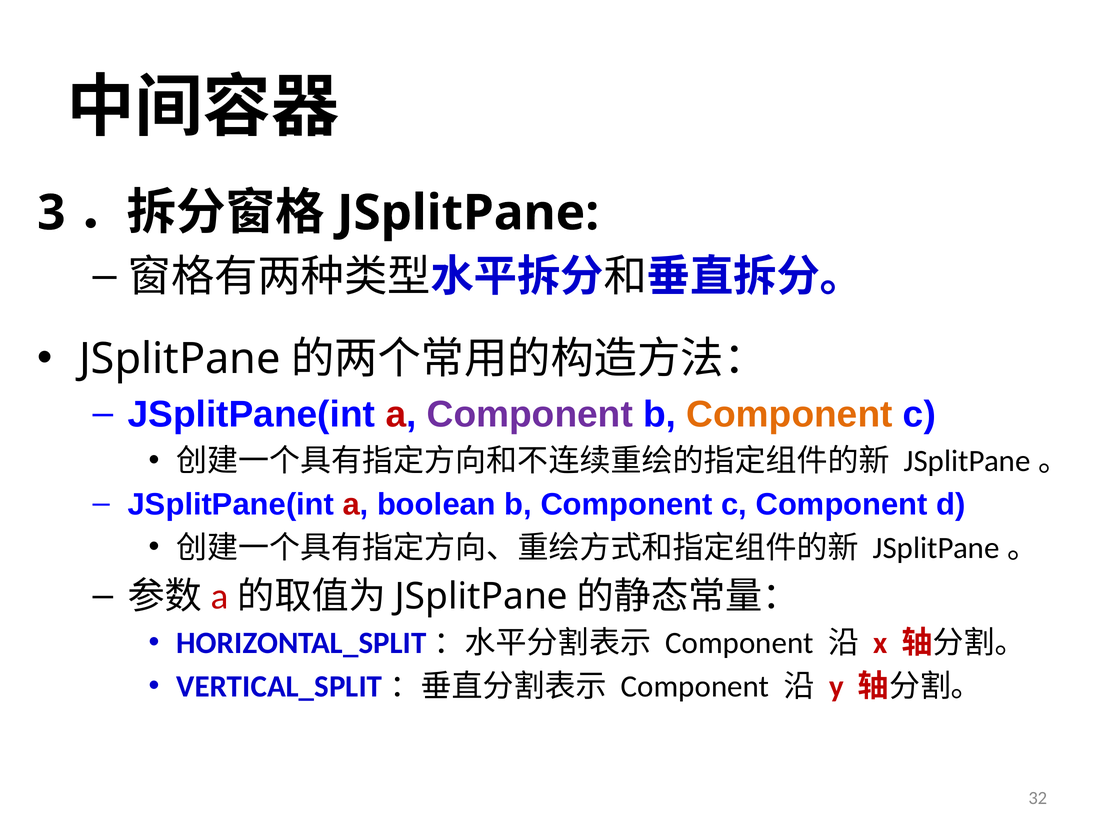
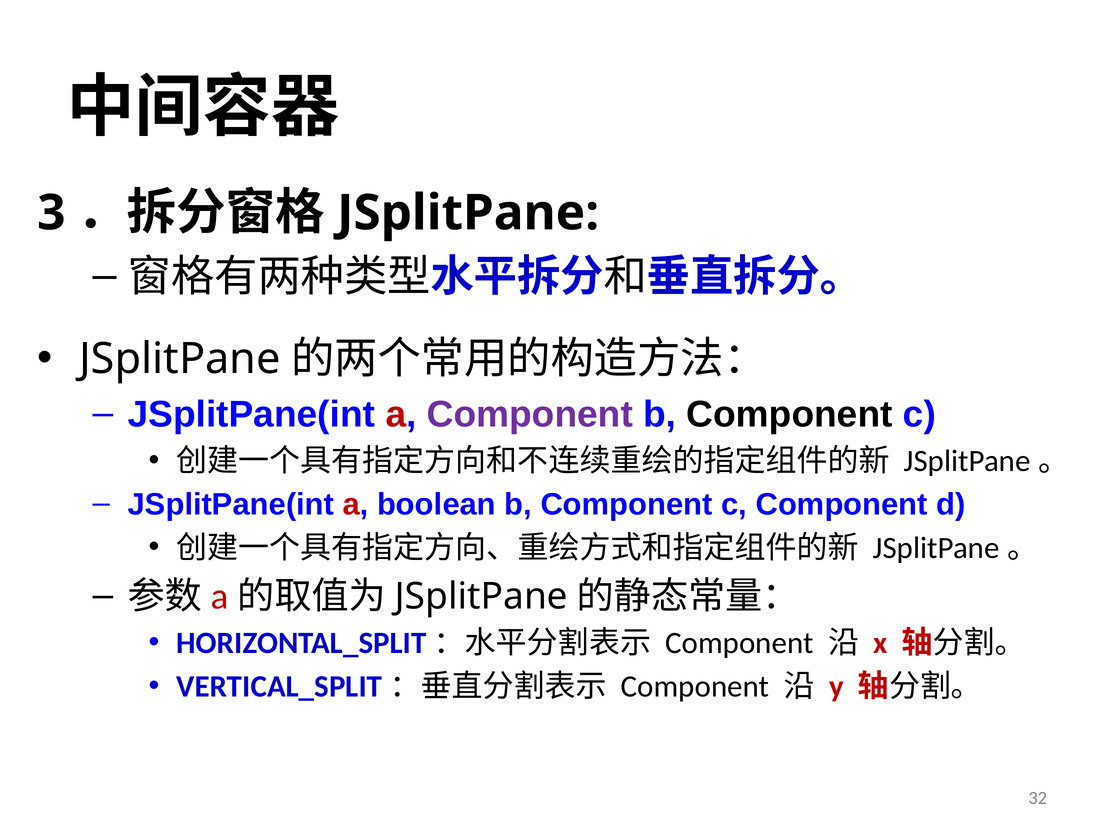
Component colour: orange -> black (790, 414)
